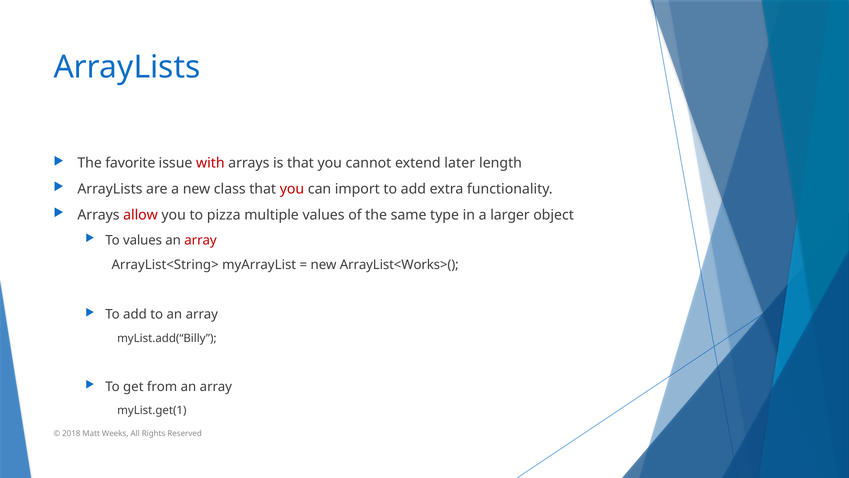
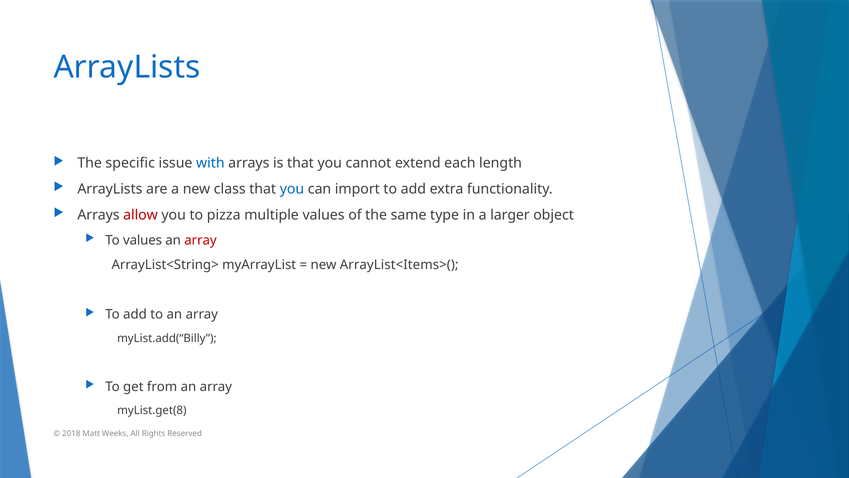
favorite: favorite -> specific (130, 163)
with colour: red -> blue (210, 163)
later: later -> each (460, 163)
you colour: red -> blue (292, 189)
ArrayList<Works>(: ArrayList<Works>( -> ArrayList<Items>( (399, 265)
myList.get(1: myList.get(1 -> myList.get(8 (152, 410)
